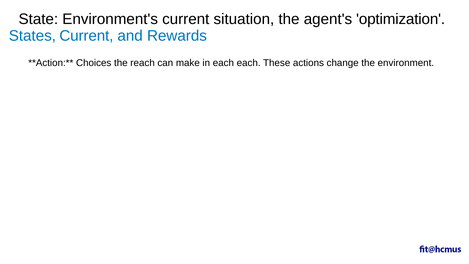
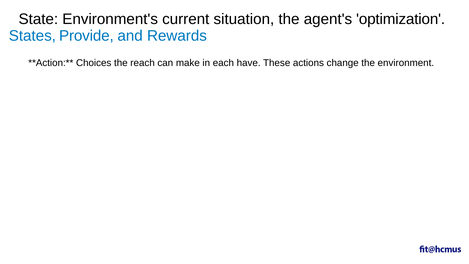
States Current: Current -> Provide (86, 36)
each each: each -> have (249, 63)
